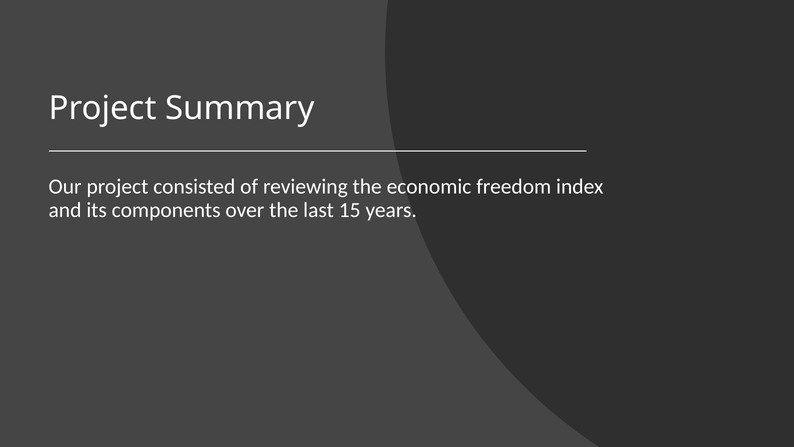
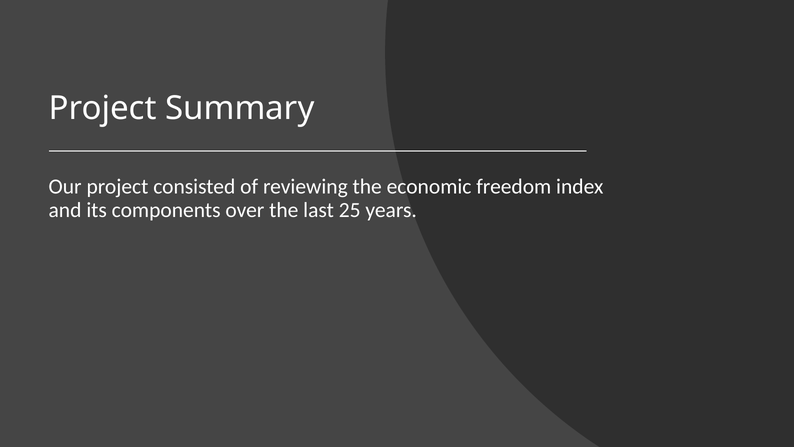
15: 15 -> 25 (350, 210)
